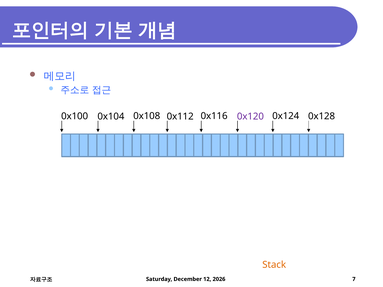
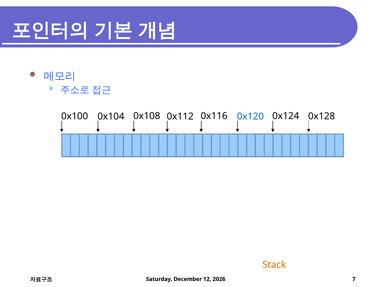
0x120 colour: purple -> blue (250, 117)
